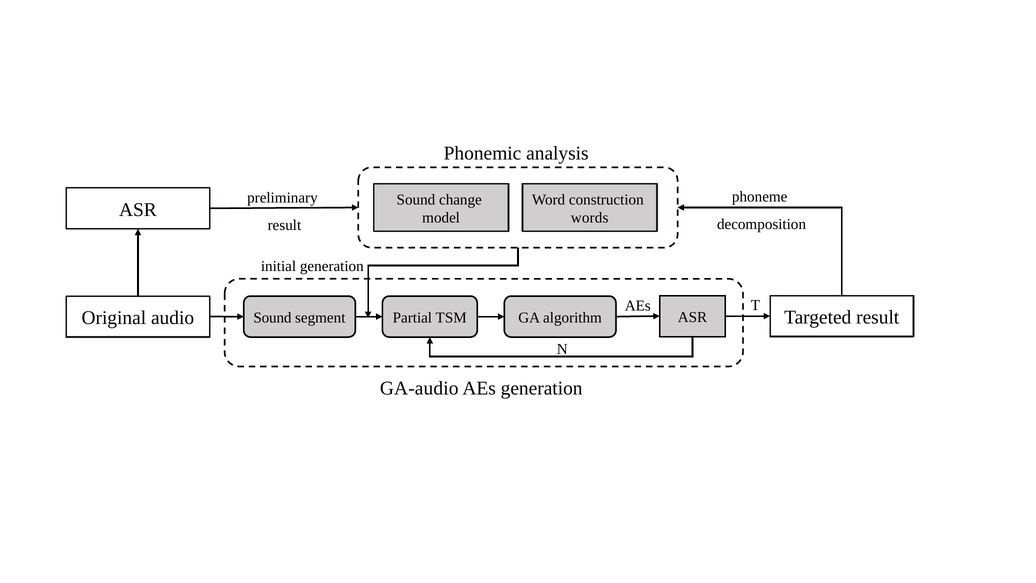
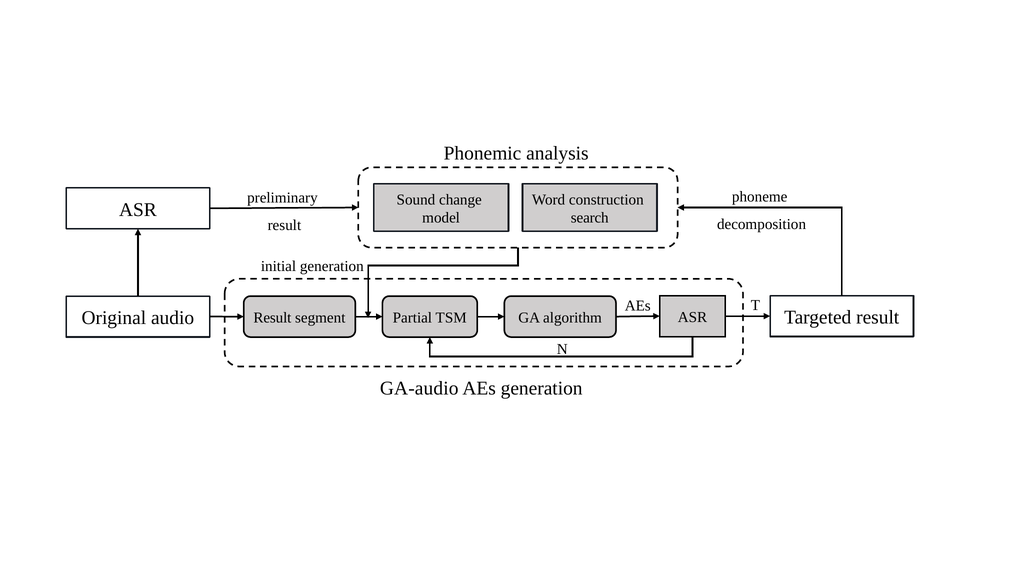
words: words -> search (590, 218)
Sound: Sound -> Result (272, 317)
